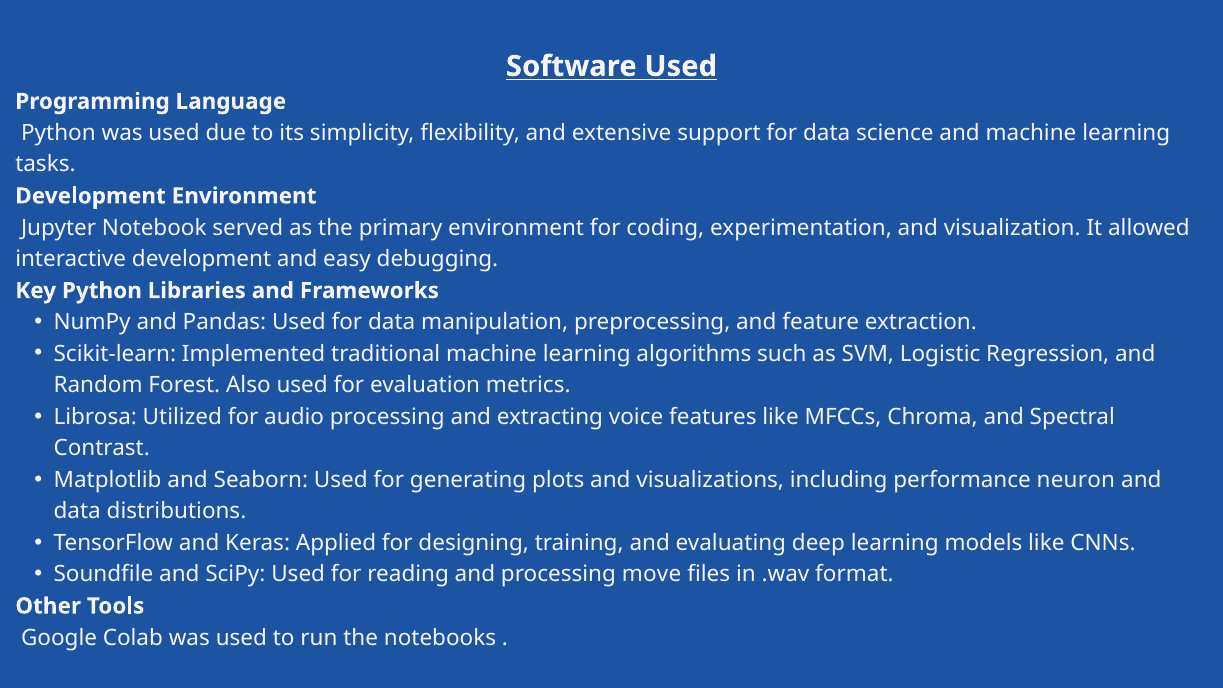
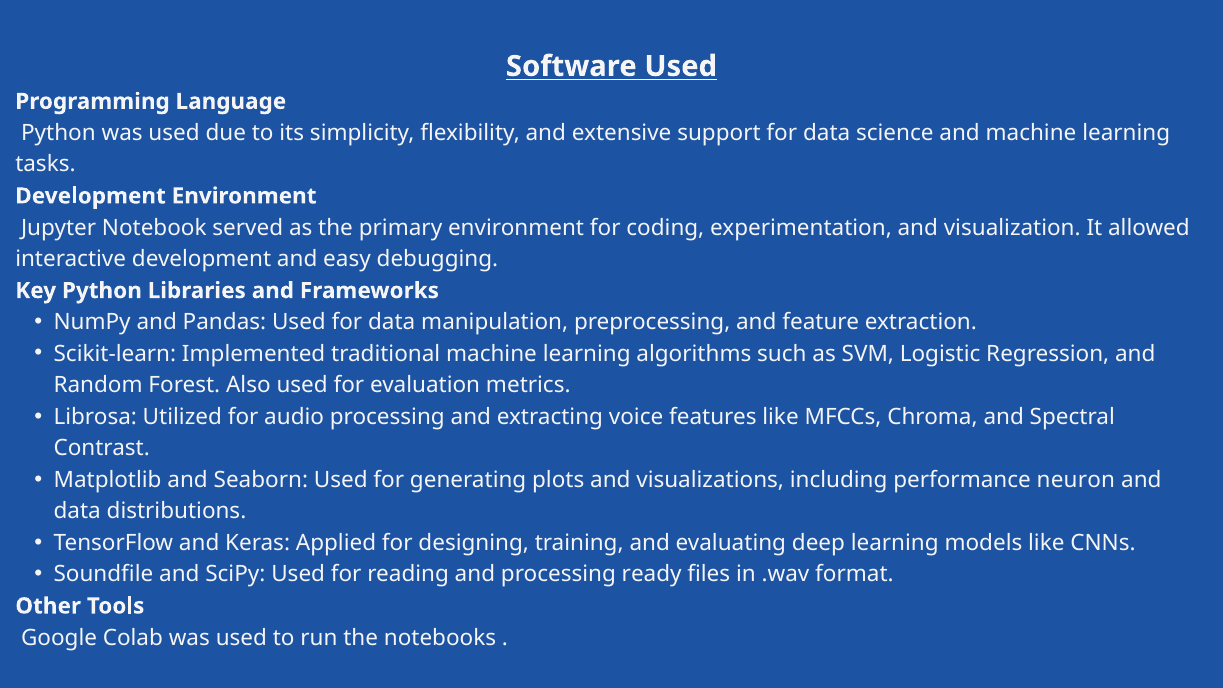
move: move -> ready (652, 574)
